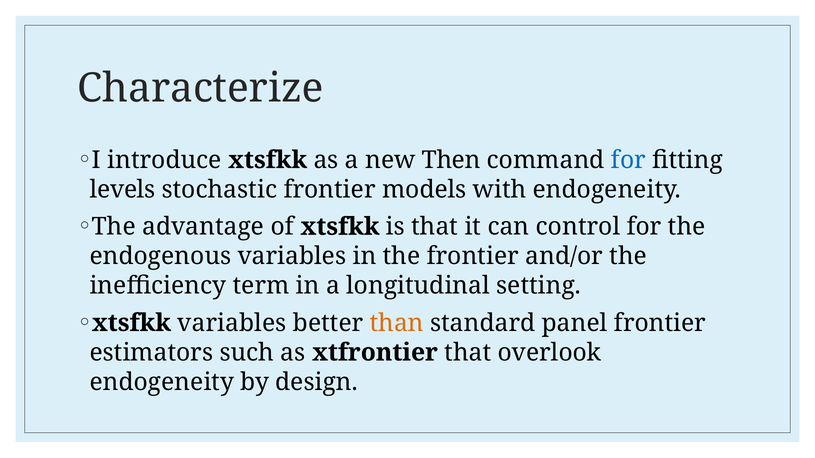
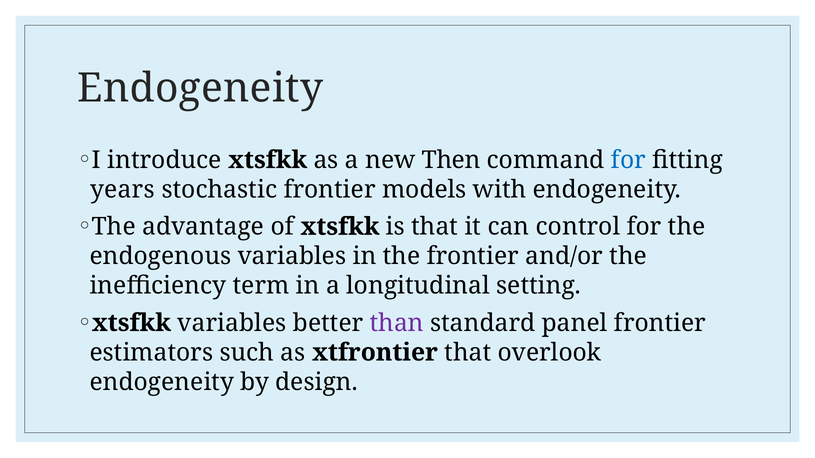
Characterize: Characterize -> Endogeneity (200, 89)
levels: levels -> years (122, 190)
than colour: orange -> purple (397, 323)
